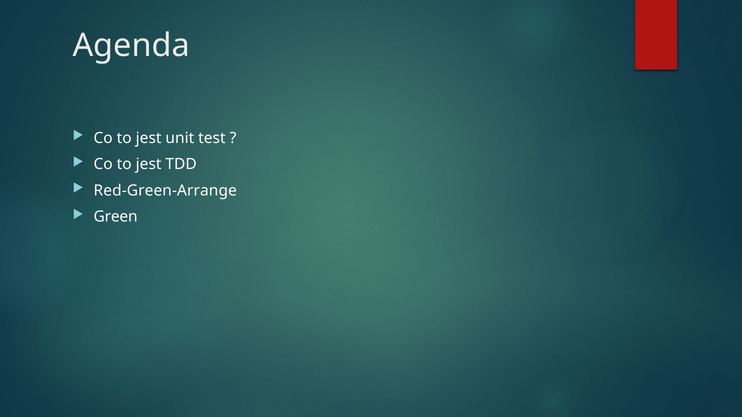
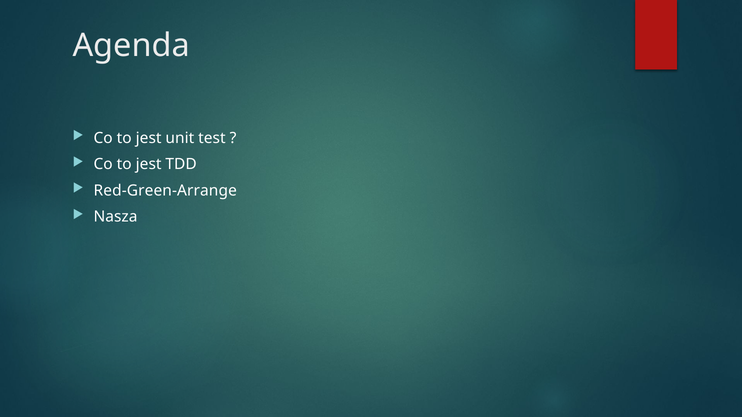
Green: Green -> Nasza (116, 217)
